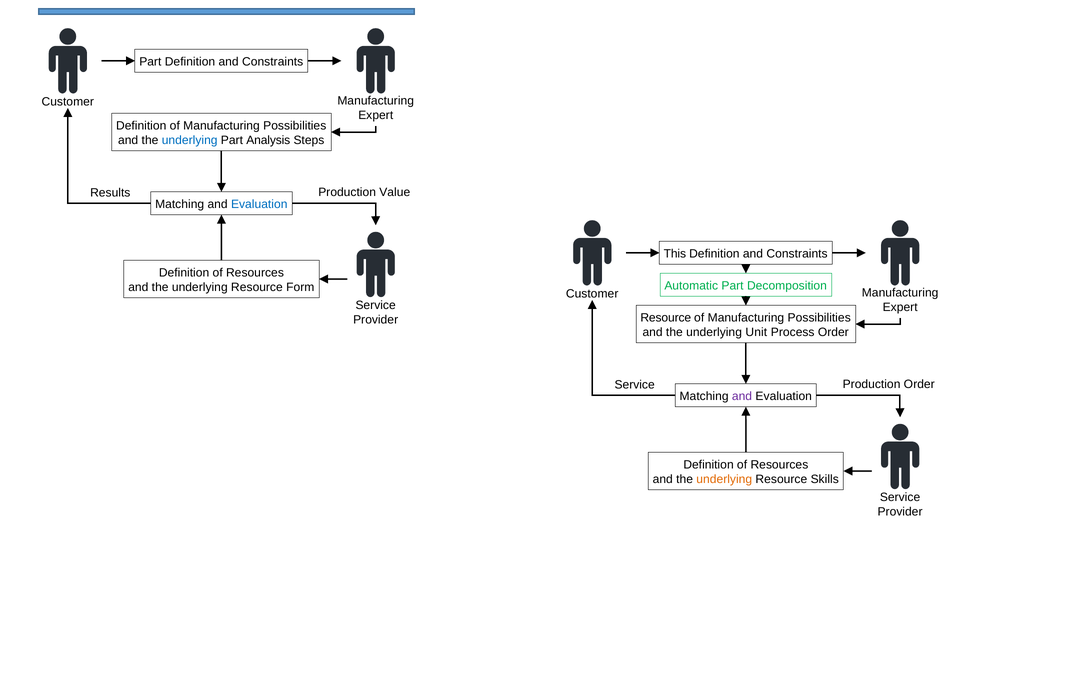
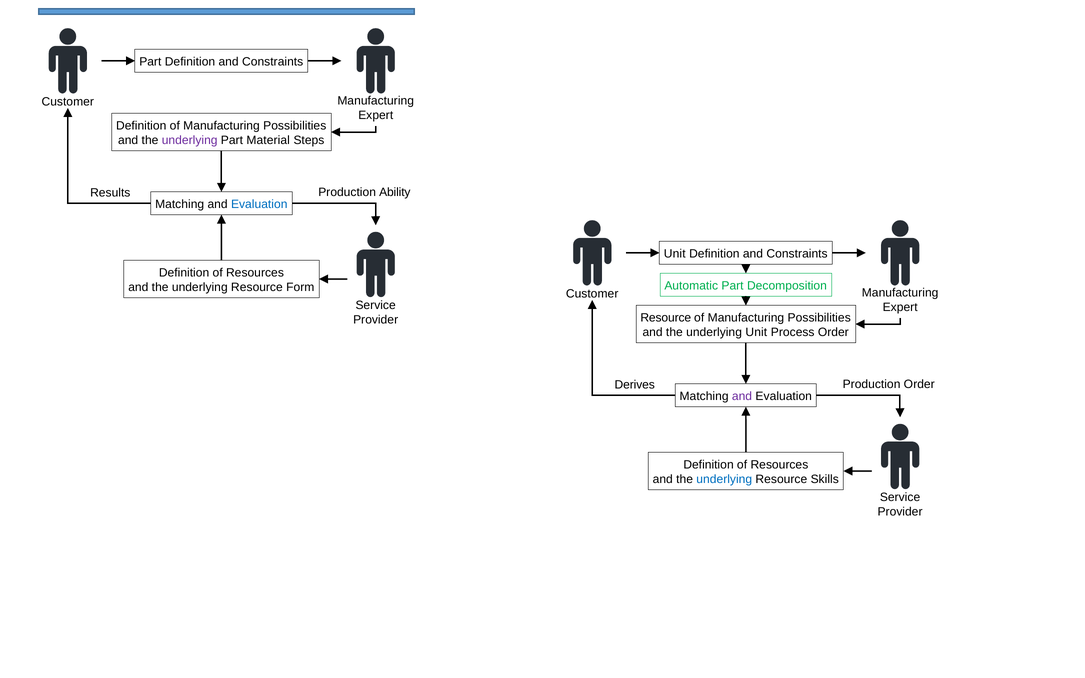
underlying colour: blue -> purple (190, 140)
Analysis: Analysis -> Material (268, 140)
Value: Value -> Ability (395, 192)
This: This -> Unit (675, 254)
Service: Service -> Derives (635, 385)
underlying colour: orange -> blue (724, 479)
